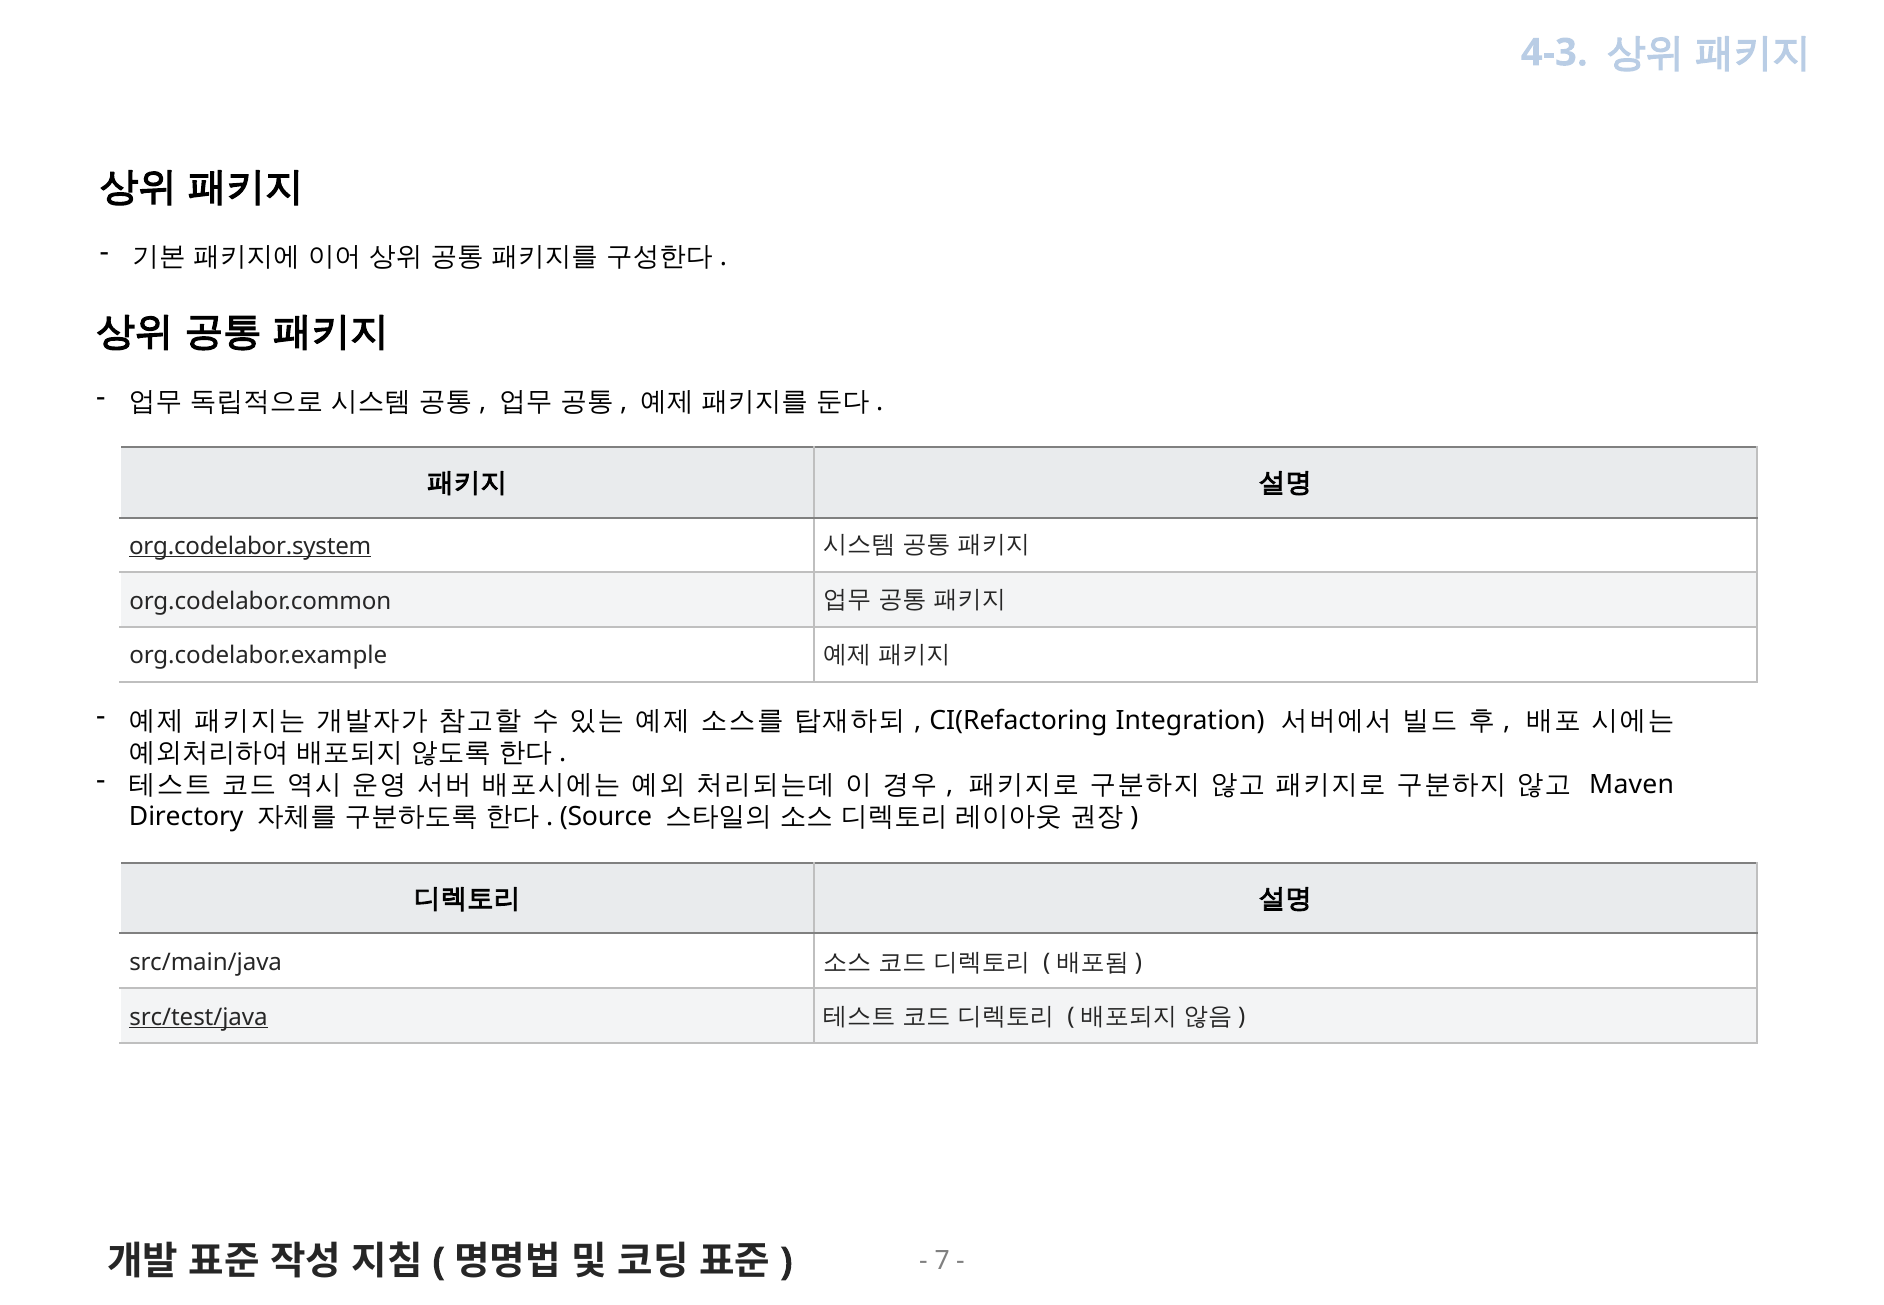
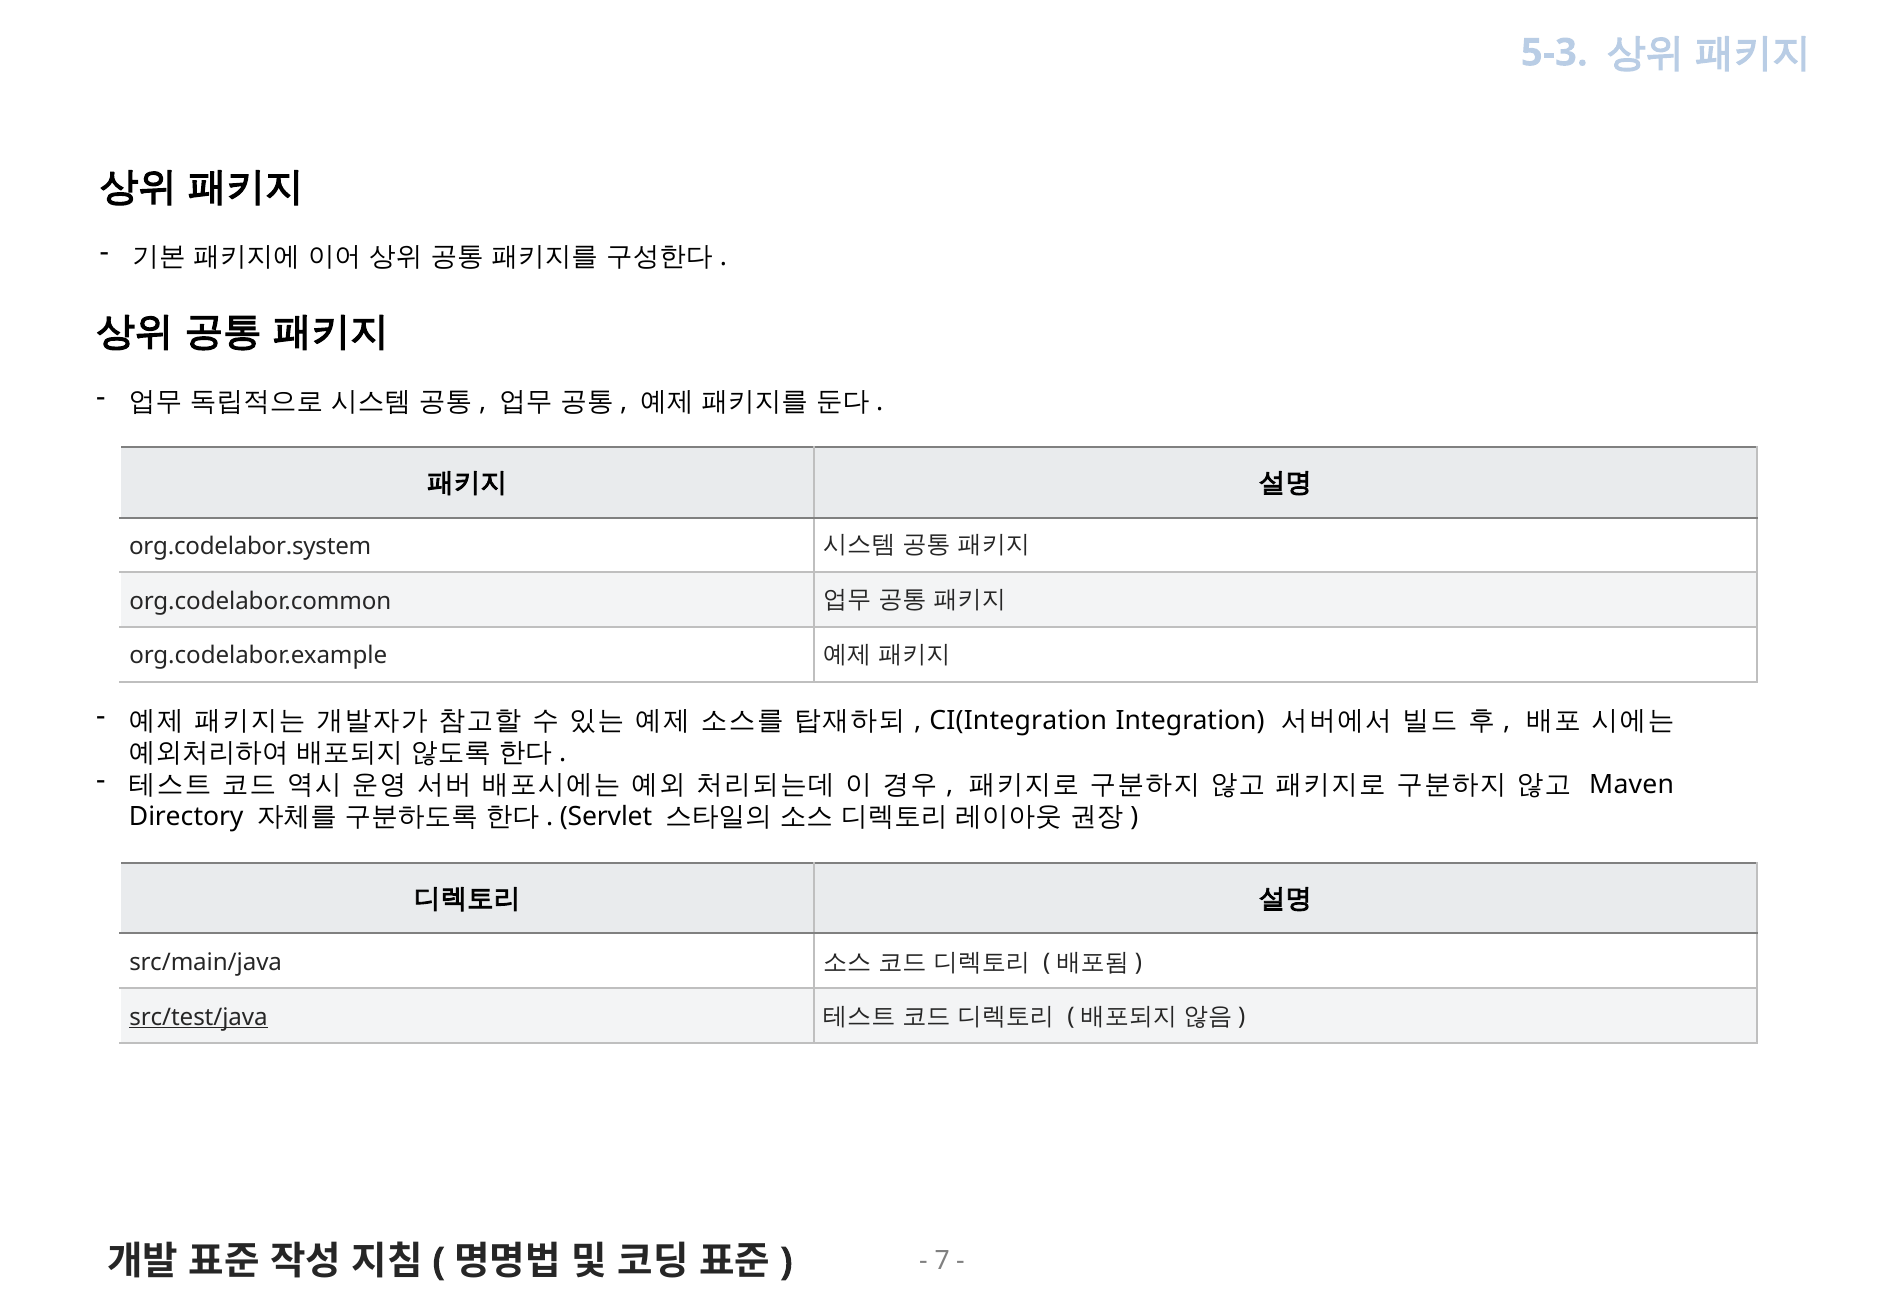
4-3: 4-3 -> 5-3 (1554, 53)
org.codelabor.system underline: present -> none (250, 546)
CI(Refactoring: CI(Refactoring -> CI(Integration (1018, 721)
Source: Source -> Servlet (606, 816)
